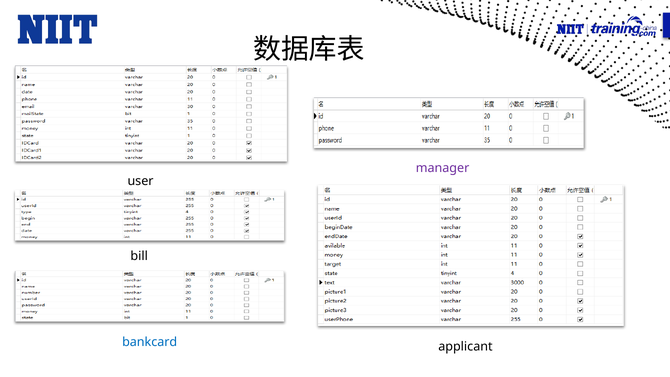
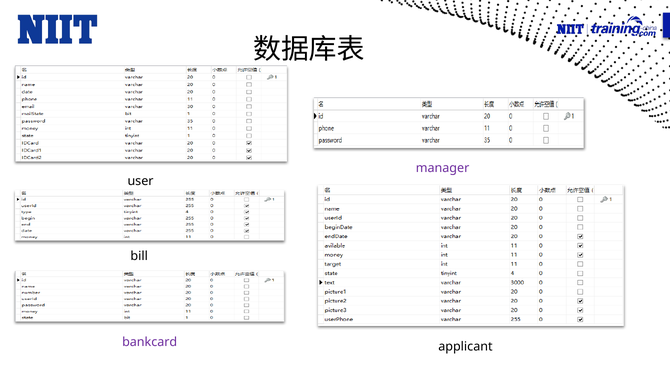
bankcard colour: blue -> purple (150, 342)
